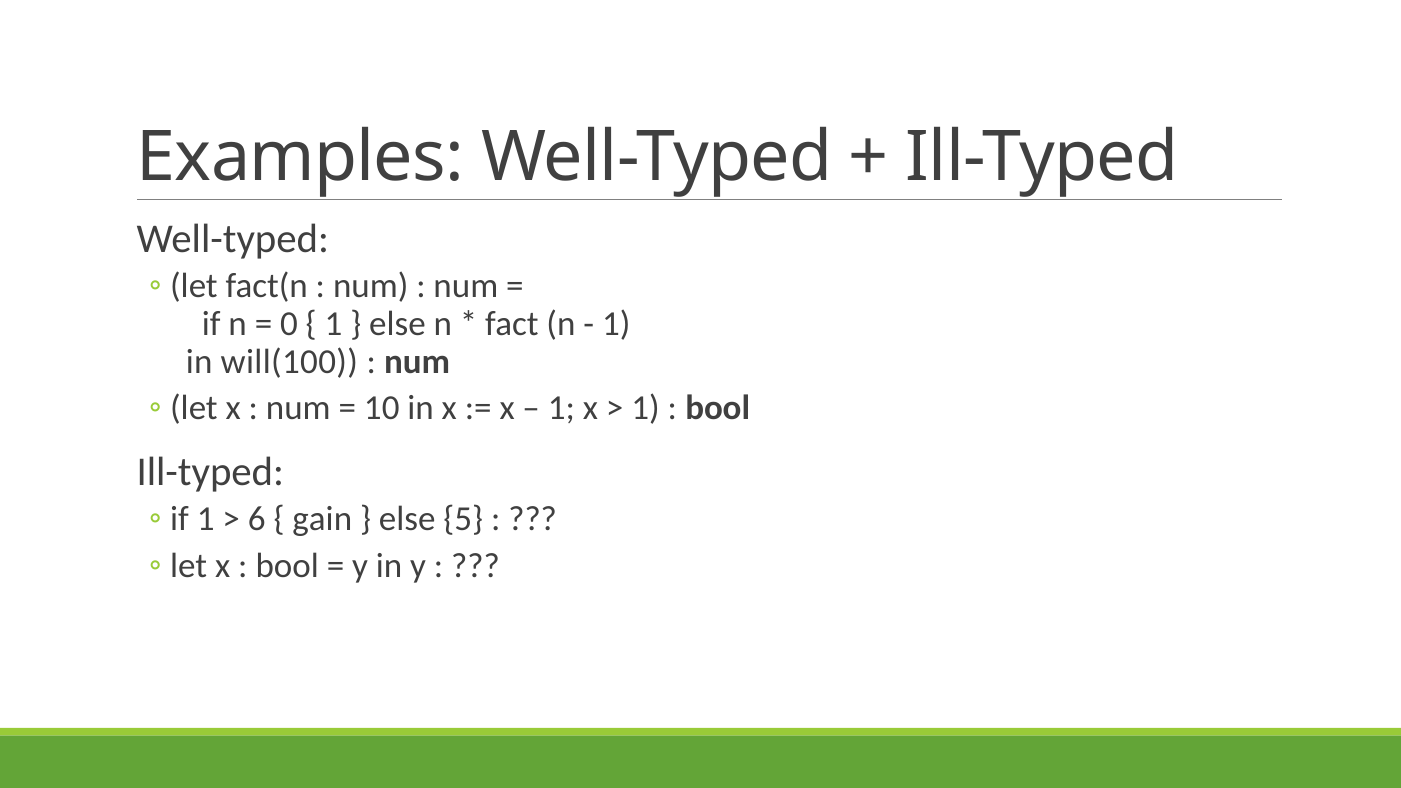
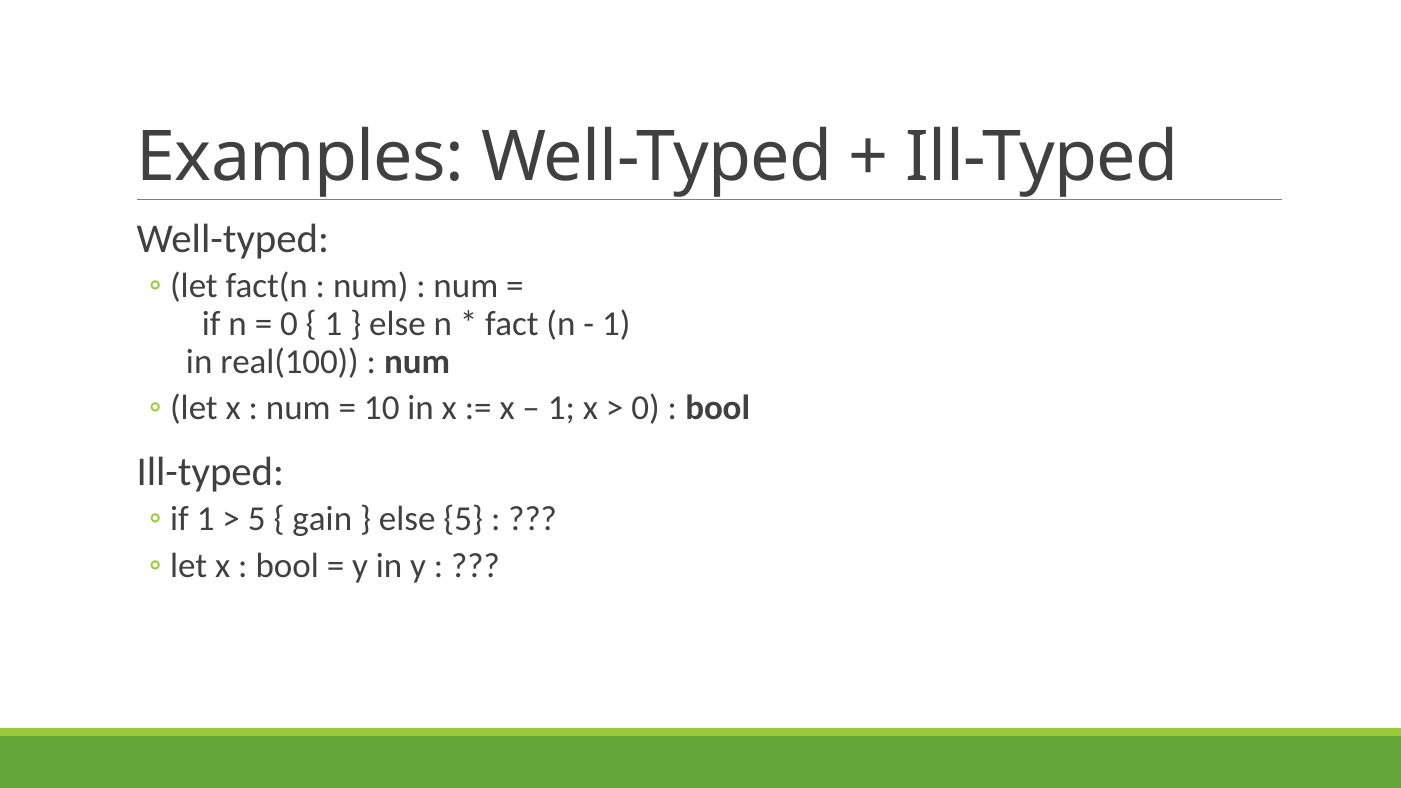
will(100: will(100 -> real(100 (290, 362)
1: 1 -> 0 (646, 408)
6: 6 -> 5 (257, 519)
